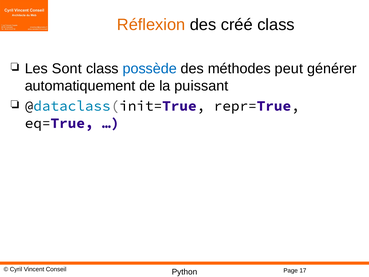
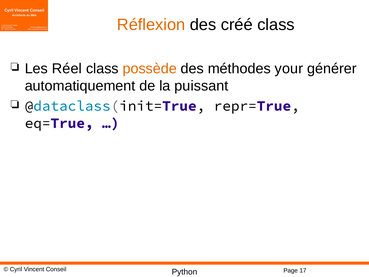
Sont: Sont -> Réel (67, 68)
possède colour: blue -> orange (150, 68)
peut: peut -> your (289, 68)
